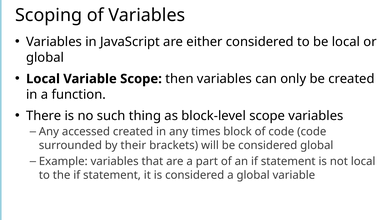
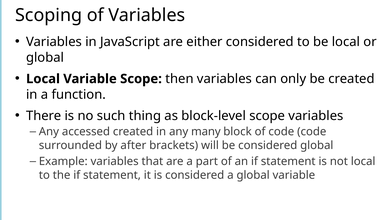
times: times -> many (206, 132)
their: their -> after (133, 145)
